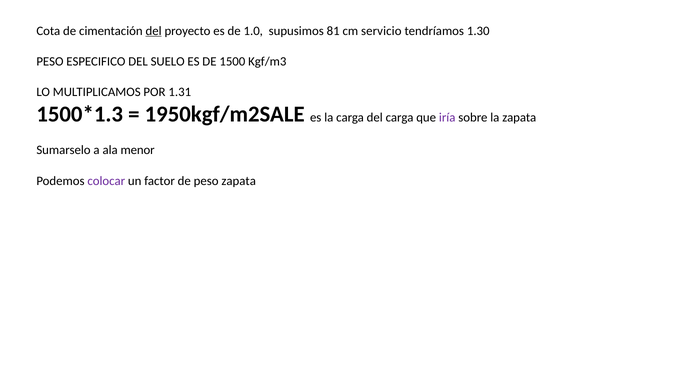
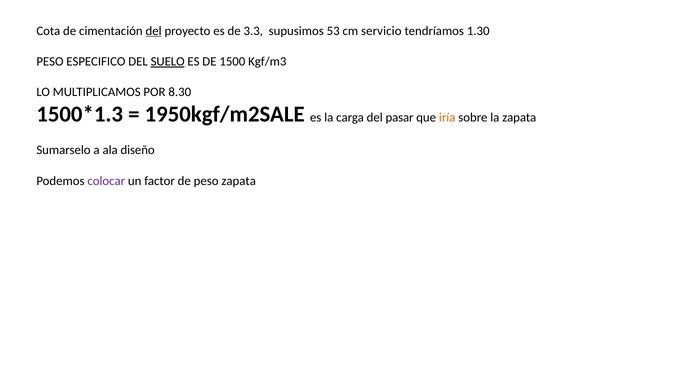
1.0: 1.0 -> 3.3 (253, 31)
81: 81 -> 53 (333, 31)
SUELO underline: none -> present (168, 62)
1.31: 1.31 -> 8.30 (180, 92)
del carga: carga -> pasar (400, 118)
iría colour: purple -> orange (447, 118)
menor: menor -> diseño (138, 150)
